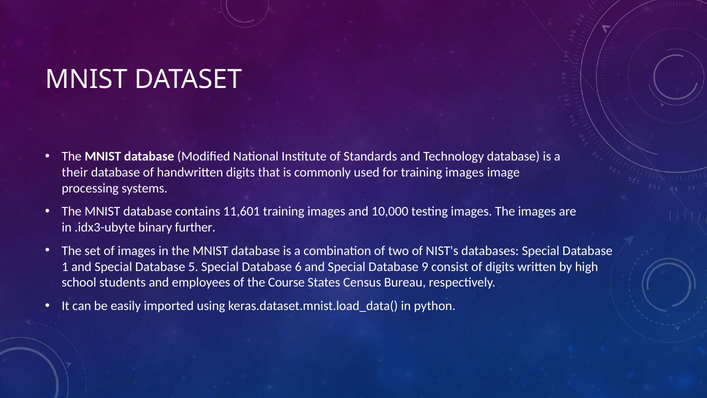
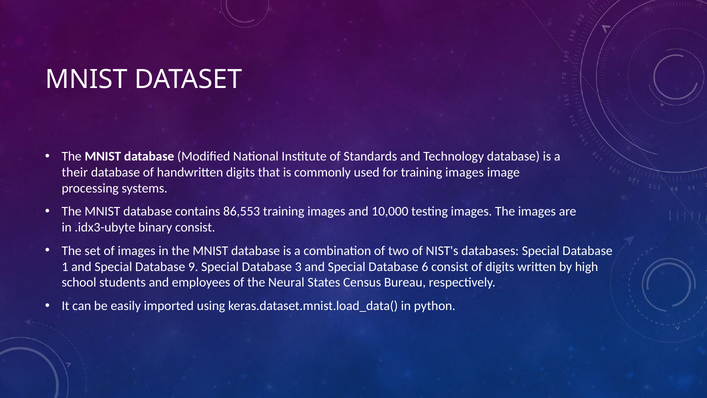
11,601: 11,601 -> 86,553 (242, 211)
binary further: further -> consist (195, 227)
5: 5 -> 9 (193, 266)
6: 6 -> 3 (298, 266)
9: 9 -> 6 (425, 266)
Course: Course -> Neural (286, 282)
